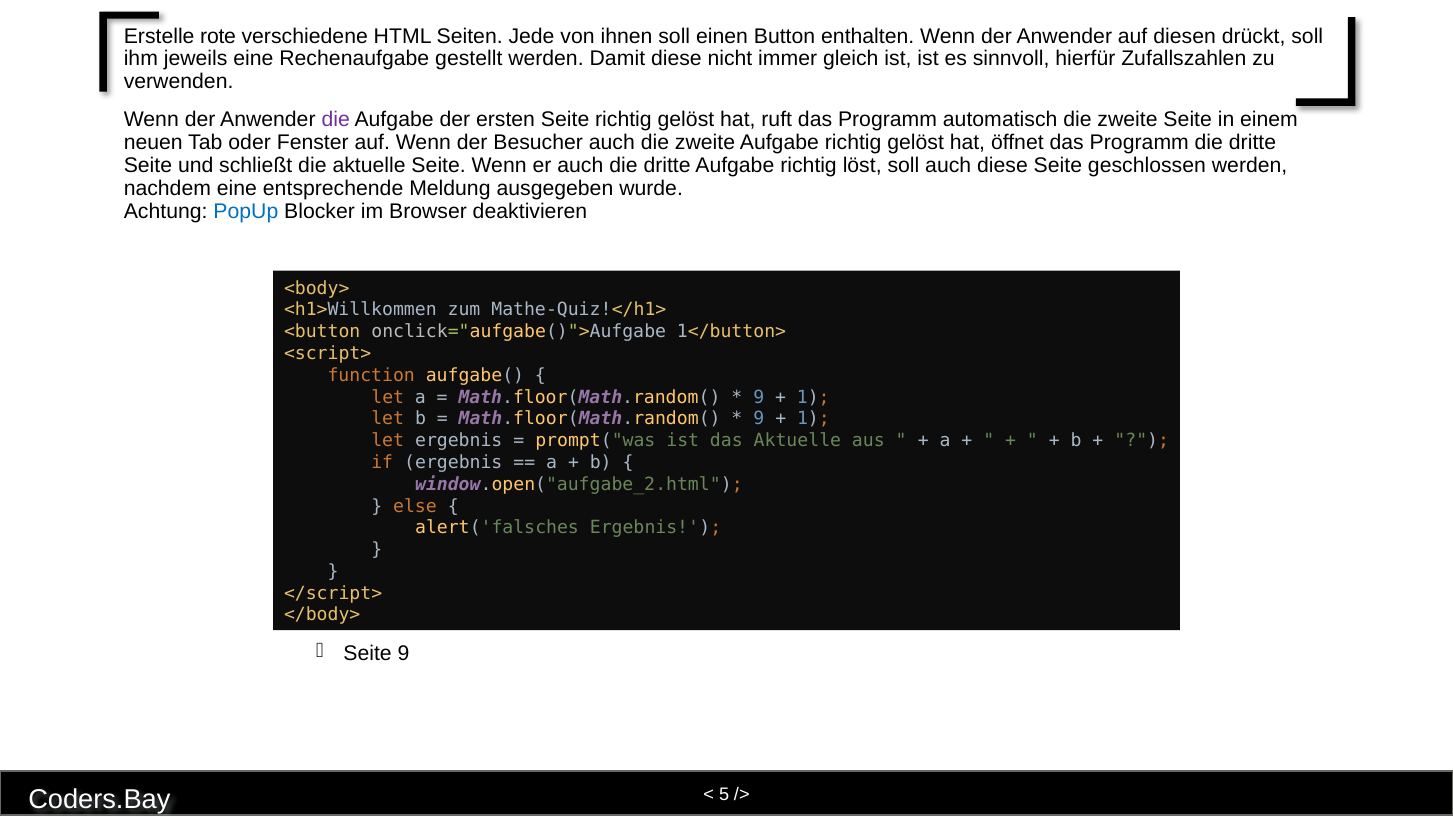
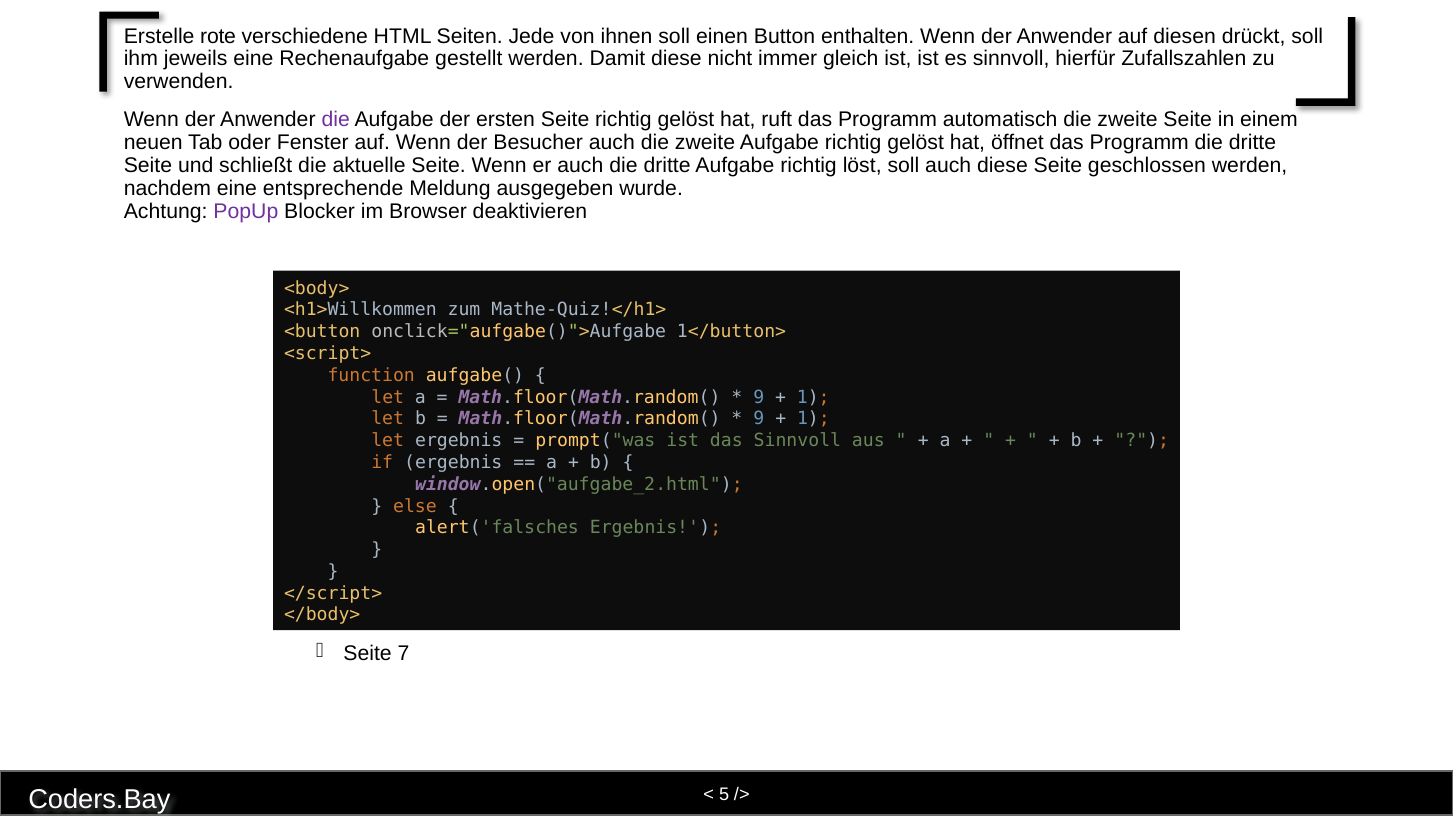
PopUp colour: blue -> purple (246, 211)
das Aktuelle: Aktuelle -> Sinnvoll (797, 441)
Seite 9: 9 -> 7 (404, 654)
